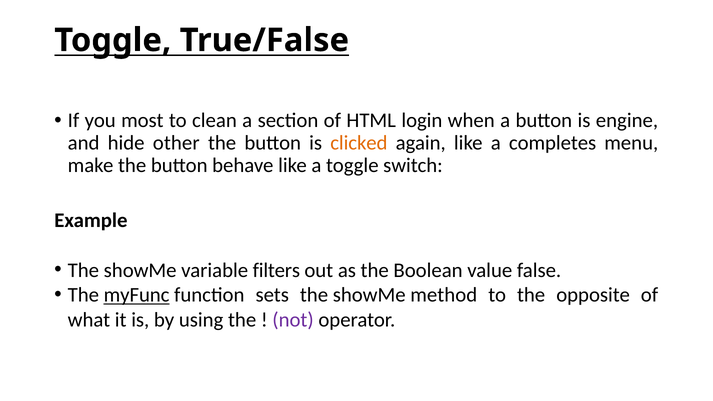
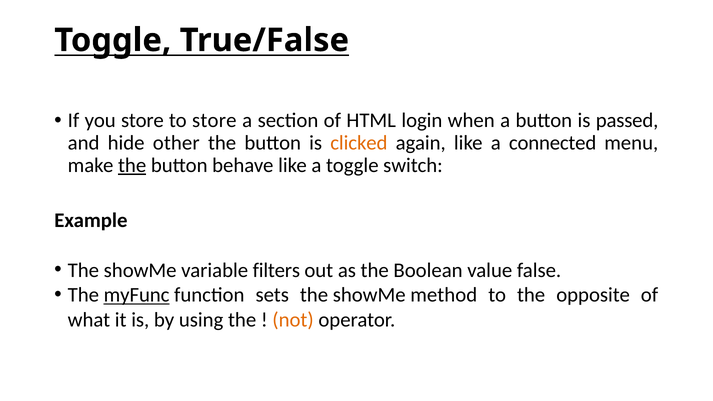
you most: most -> store (142, 121)
to clean: clean -> store (214, 121)
engine: engine -> passed (627, 121)
completes: completes -> connected (553, 143)
the underline: none -> present (132, 165)
not colour: purple -> orange (293, 320)
